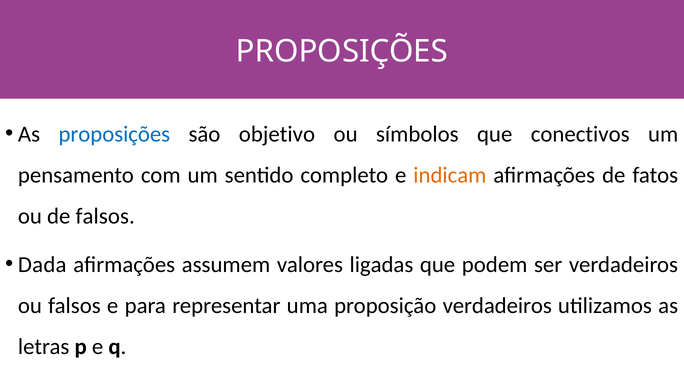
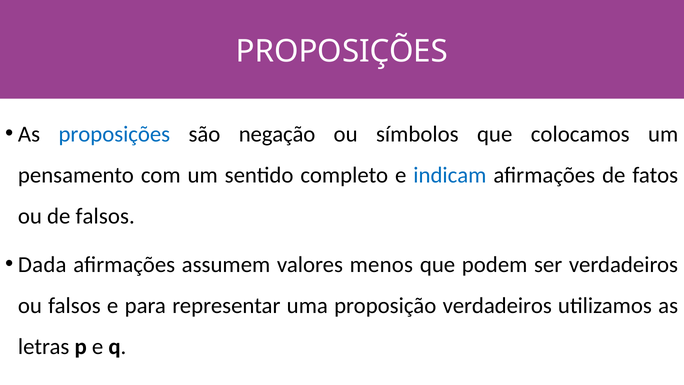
objetivo: objetivo -> negação (277, 134)
conectivos: conectivos -> colocamos (580, 134)
indicam colour: orange -> blue (450, 175)
ligadas: ligadas -> menos (381, 264)
